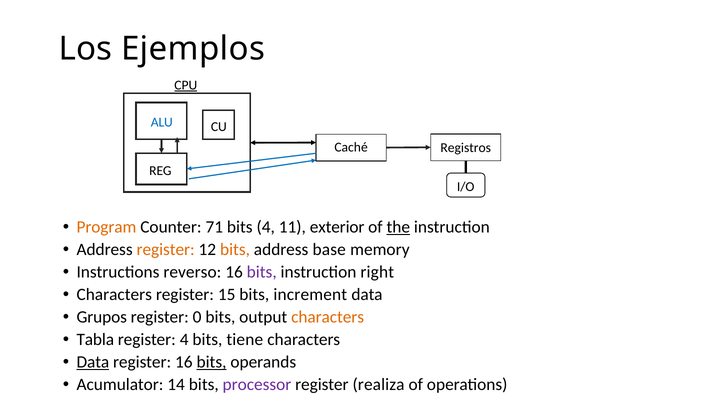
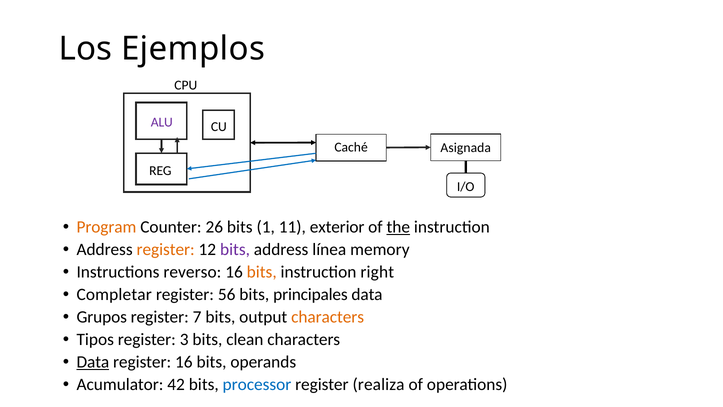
CPU underline: present -> none (186, 85)
ALU colour: blue -> purple (162, 122)
Registros: Registros -> Asignada (466, 148)
71: 71 -> 26 (214, 227)
bits 4: 4 -> 1 (266, 227)
bits colour: orange -> purple (235, 249)
base: base -> línea (329, 249)
bits colour: purple -> orange (262, 272)
Characters: Characters -> Completar (114, 294)
15: 15 -> 56 (227, 294)
increment: increment -> principales (310, 294)
0: 0 -> 7 (197, 317)
Tabla: Tabla -> Tipos (95, 339)
register 4: 4 -> 3 (184, 339)
tiene: tiene -> clean (245, 339)
bits underline: present -> none (212, 362)
14: 14 -> 42 (176, 384)
processor colour: purple -> blue (257, 384)
